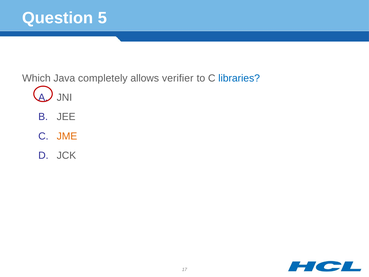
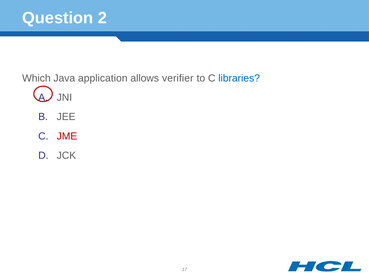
5: 5 -> 2 (102, 18)
completely: completely -> application (103, 78)
JME colour: orange -> red (67, 136)
